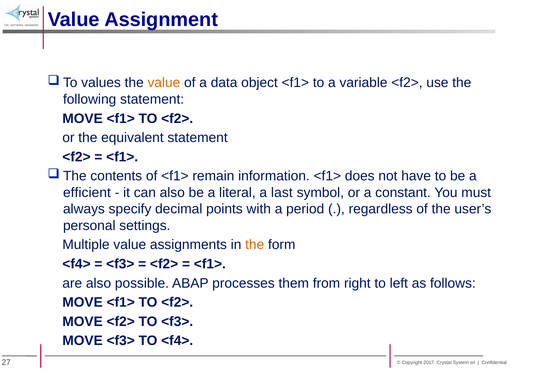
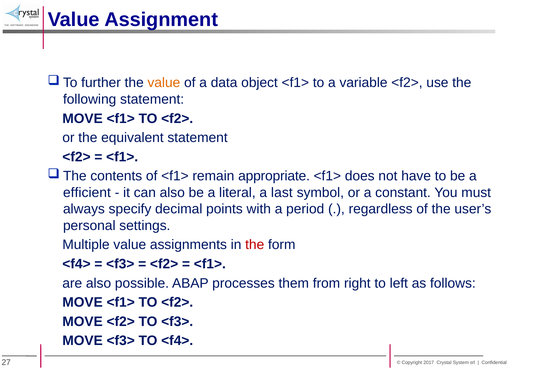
values: values -> further (101, 83)
information: information -> appropriate (274, 176)
the colour: orange -> red (255, 245)
